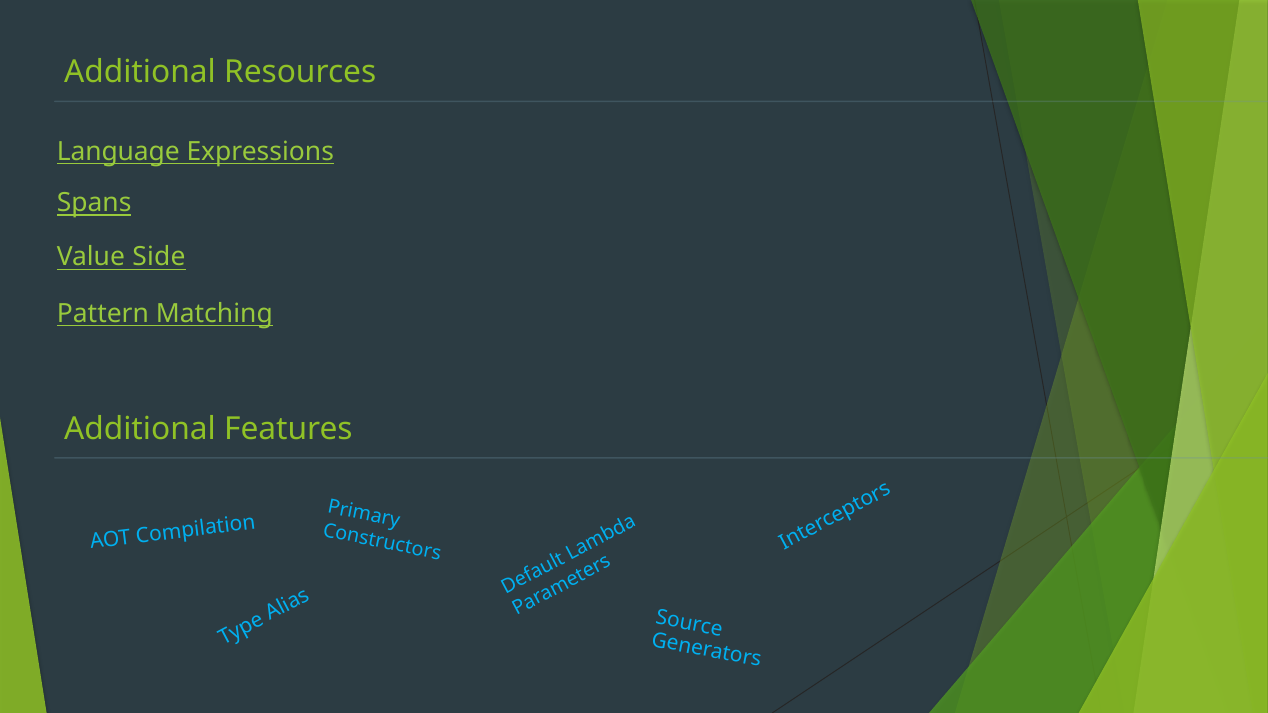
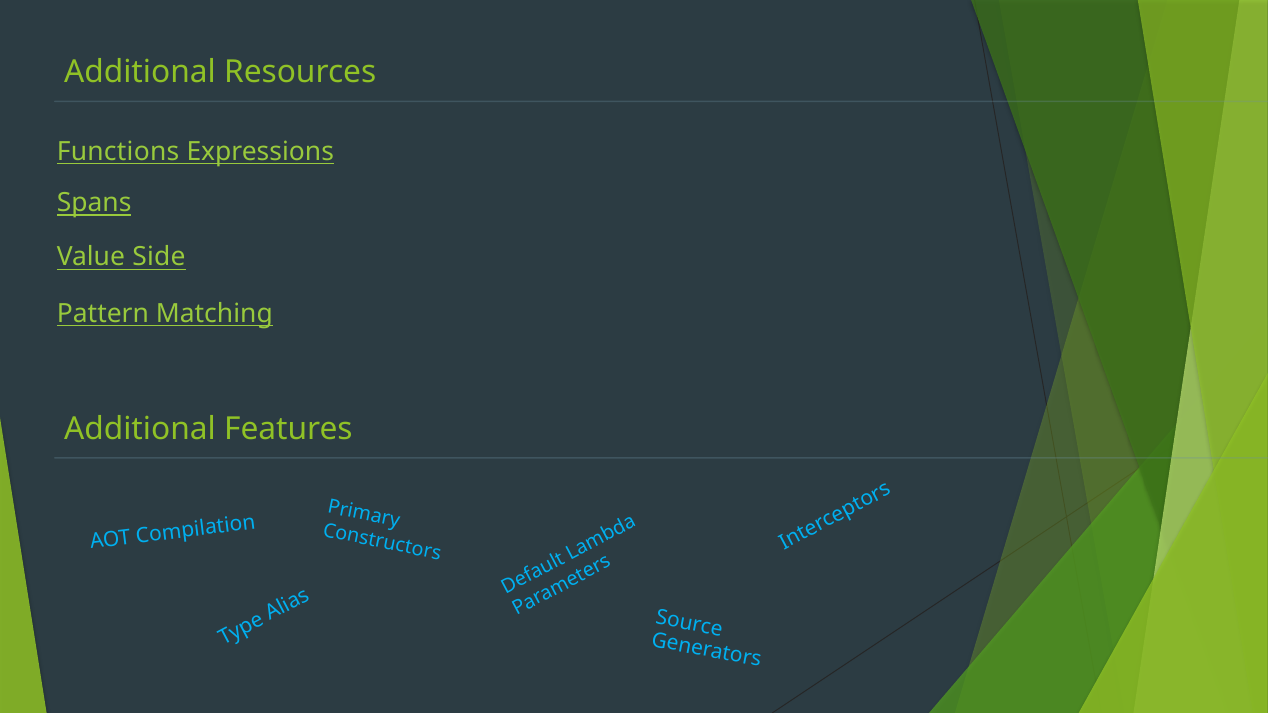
Language: Language -> Functions (118, 151)
